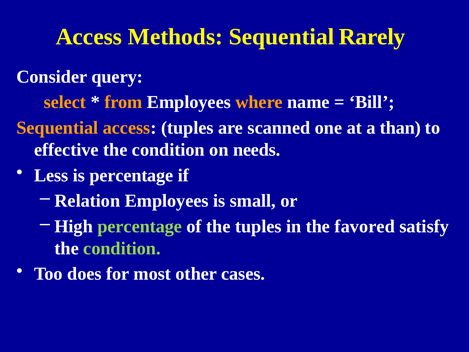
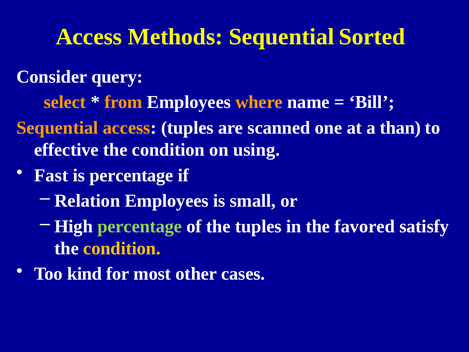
Rarely: Rarely -> Sorted (372, 37)
needs: needs -> using (257, 150)
Less: Less -> Fast (51, 175)
condition colour: light green -> yellow (122, 248)
does: does -> kind (85, 274)
